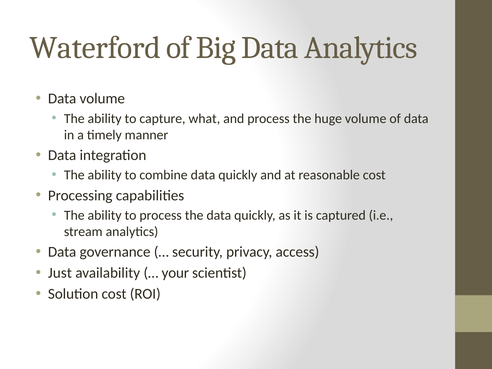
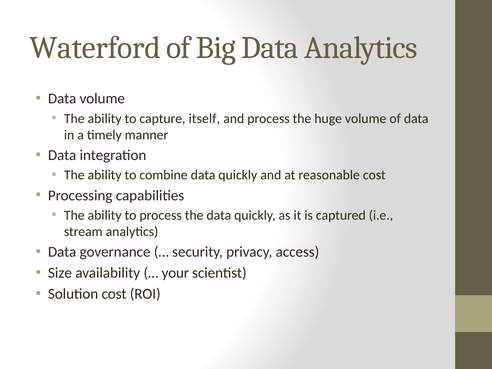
what: what -> itself (204, 118)
Just: Just -> Size (60, 273)
